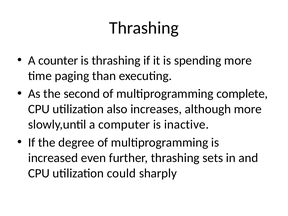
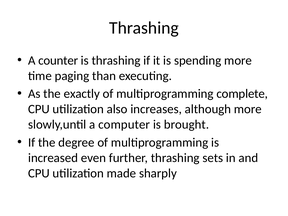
second: second -> exactly (82, 94)
inactive: inactive -> brought (187, 124)
could: could -> made (121, 173)
